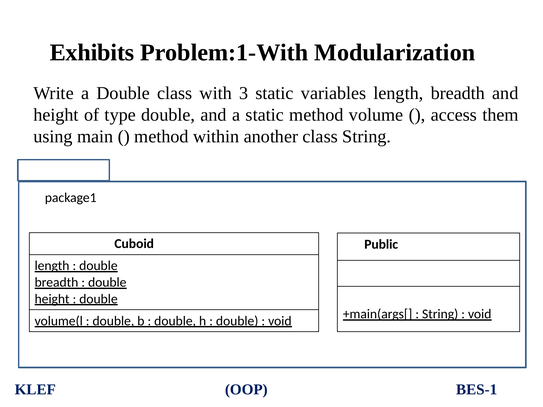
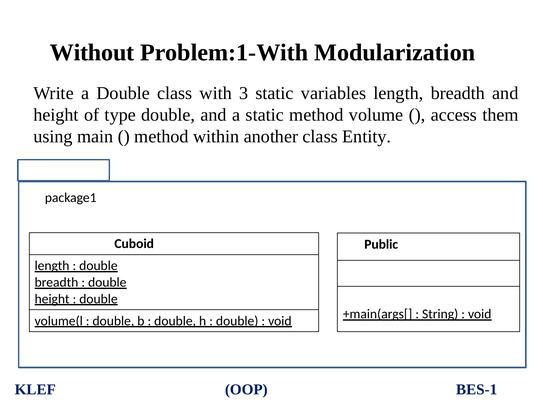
Exhibits: Exhibits -> Without (92, 53)
class String: String -> Entity (367, 137)
